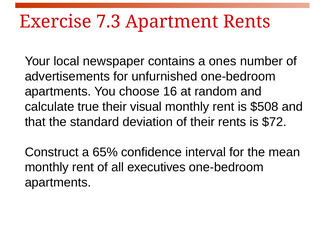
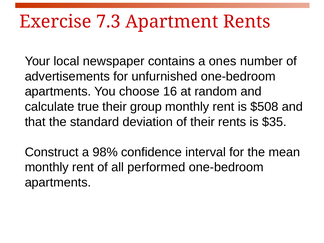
visual: visual -> group (146, 107)
$72: $72 -> $35 (274, 122)
65%: 65% -> 98% (105, 152)
executives: executives -> performed (156, 167)
